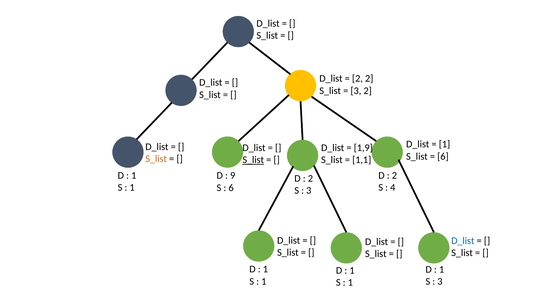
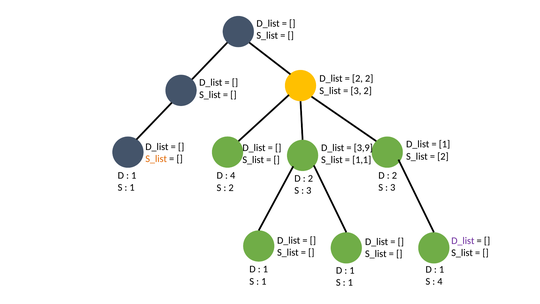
1,9: 1,9 -> 3,9 (363, 148)
6: 6 -> 2 (443, 156)
S_list underline: present -> none (253, 160)
9: 9 -> 4 (233, 175)
4: 4 -> 3 (393, 187)
6: 6 -> 2 (231, 188)
D_list colour: blue -> purple (463, 241)
3: 3 -> 4 (440, 281)
